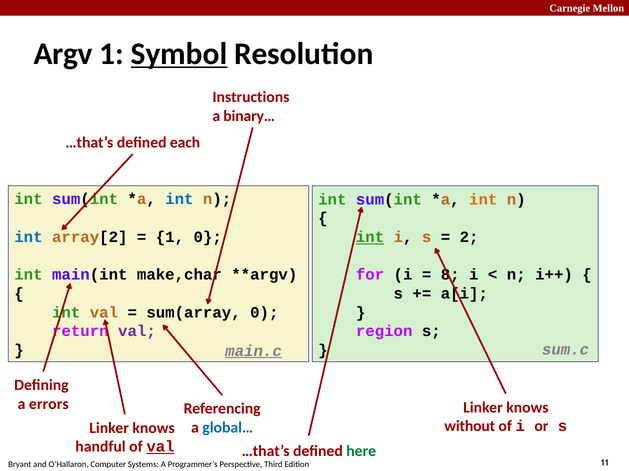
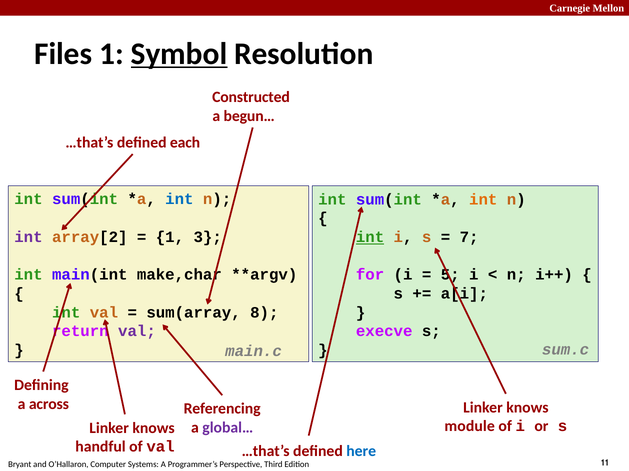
Argv: Argv -> Files (63, 54)
Instructions: Instructions -> Constructed (251, 97)
binary…: binary… -> begun… (249, 116)
int colour: blue -> purple (28, 237)
1 0: 0 -> 3 (208, 237)
2: 2 -> 7 (469, 237)
8: 8 -> 5 (450, 275)
sum(array 0: 0 -> 8 (264, 313)
region: region -> execve (384, 332)
main.c underline: present -> none (254, 351)
errors: errors -> across (49, 405)
without: without -> module (470, 427)
global… colour: blue -> purple (228, 428)
val underline: present -> none (161, 447)
here colour: green -> blue (361, 452)
